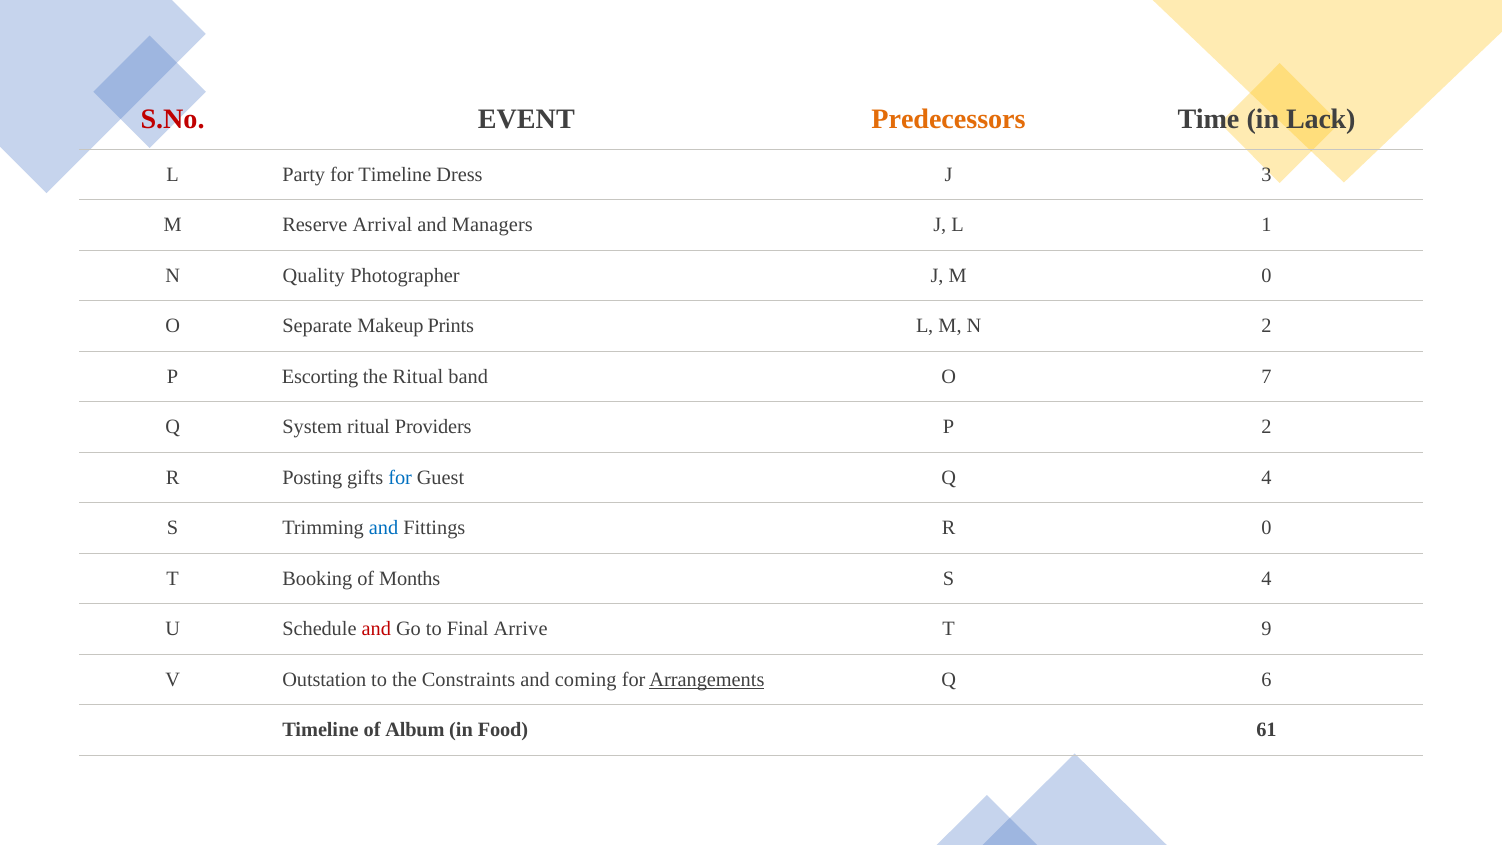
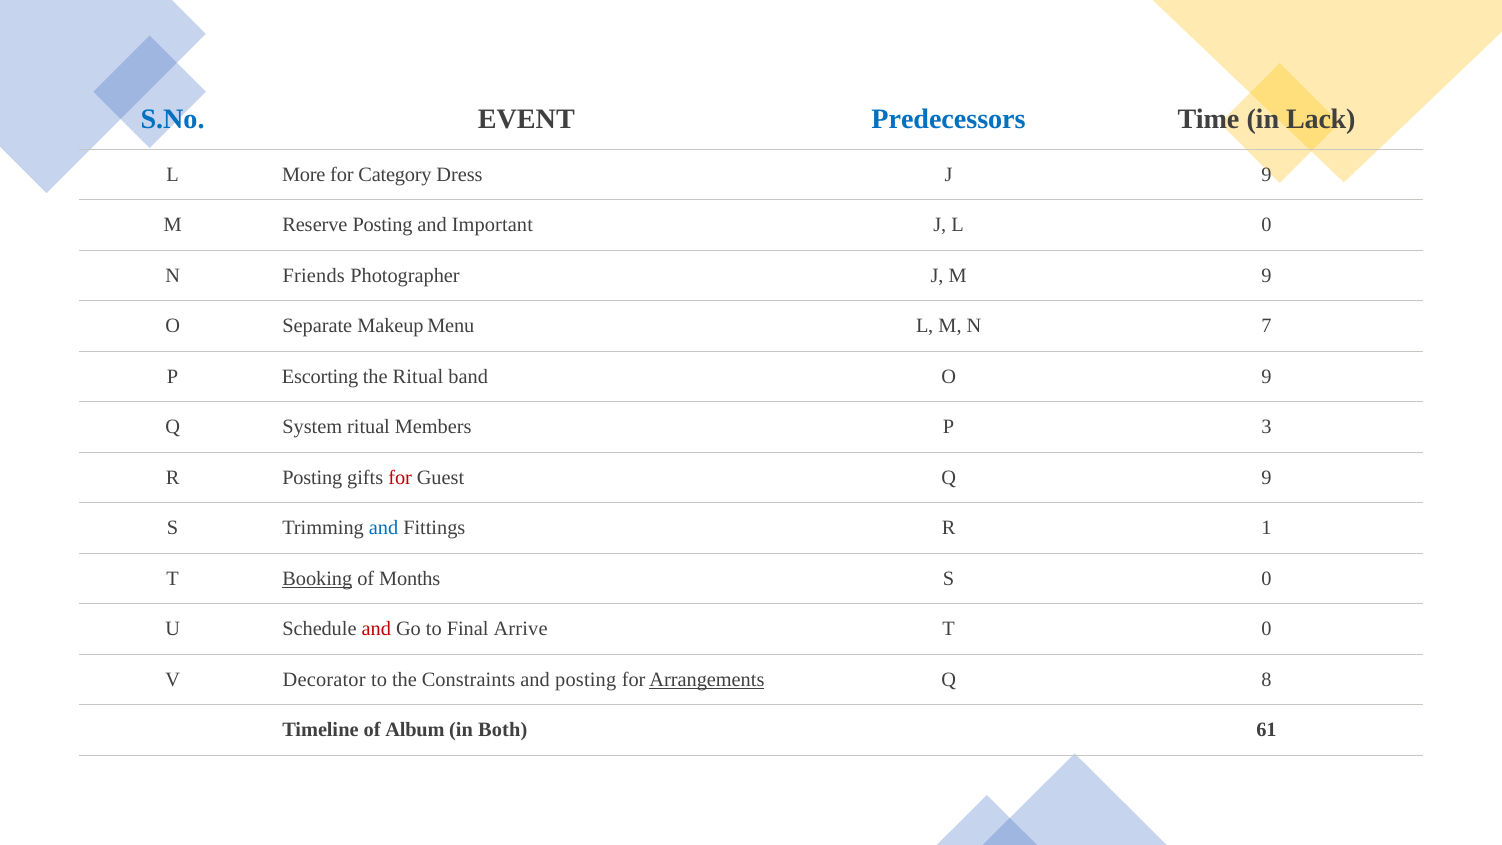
S.No colour: red -> blue (173, 120)
Predecessors colour: orange -> blue (949, 120)
Party: Party -> More (304, 175)
for Timeline: Timeline -> Category (395, 175)
J 3: 3 -> 9 (1266, 175)
Reserve Arrival: Arrival -> Posting (383, 225)
Managers: Managers -> Important (492, 225)
L 1: 1 -> 0 (1266, 225)
Quality: Quality -> Friends (314, 276)
M 0: 0 -> 9 (1266, 276)
Prints: Prints -> Menu (451, 326)
N 2: 2 -> 7 (1266, 326)
O 7: 7 -> 9 (1266, 377)
Providers: Providers -> Members (433, 427)
P 2: 2 -> 3 (1266, 427)
for colour: blue -> red (400, 477)
Q 4: 4 -> 9 (1266, 477)
R 0: 0 -> 1 (1266, 528)
Booking underline: none -> present (317, 578)
S 4: 4 -> 0 (1266, 578)
T 9: 9 -> 0 (1266, 629)
Outstation: Outstation -> Decorator (324, 679)
and coming: coming -> posting (586, 679)
6: 6 -> 8 (1266, 679)
Food: Food -> Both (503, 730)
